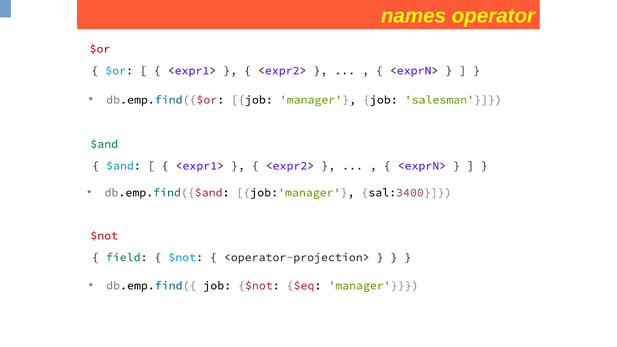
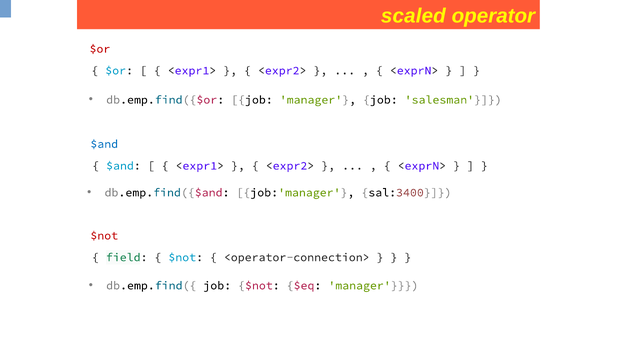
names: names -> scaled (413, 16)
$and colour: green -> blue (104, 144)
<operator-projection>: <operator-projection> -> <operator-connection> (297, 257)
